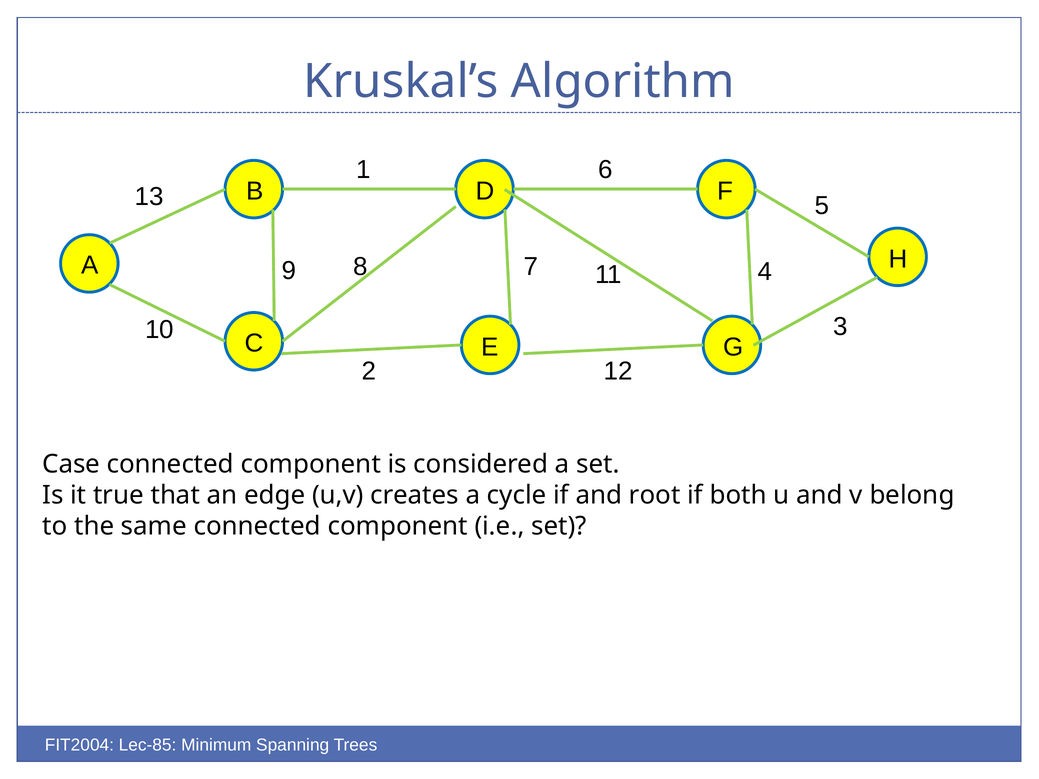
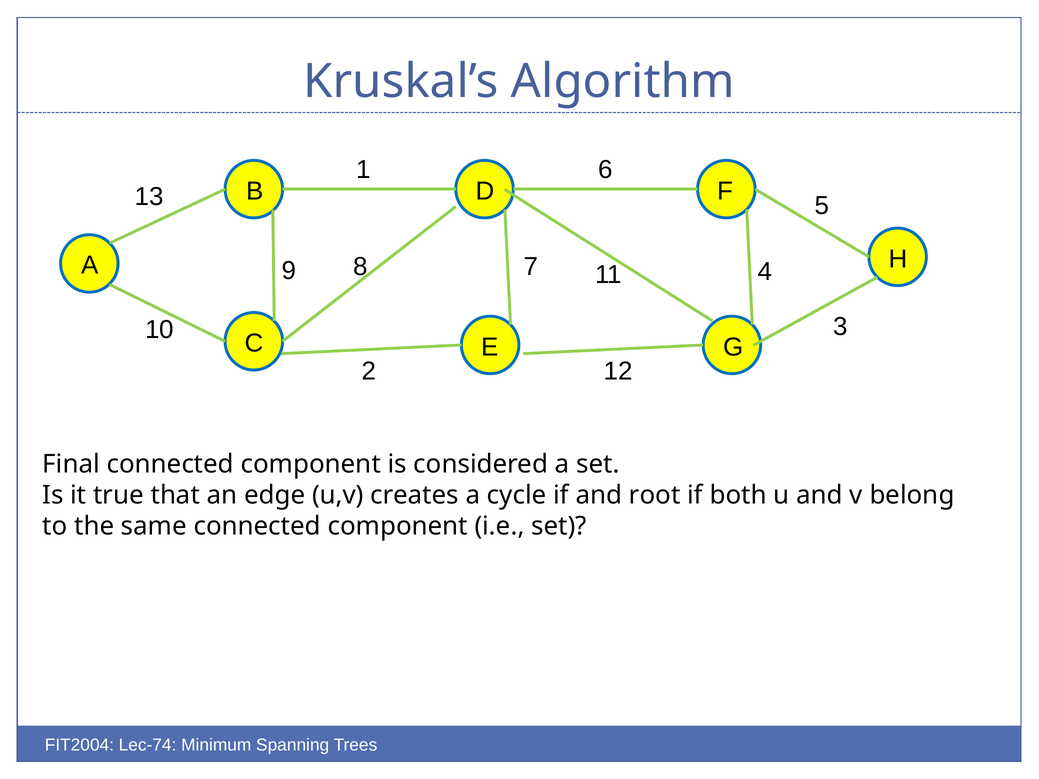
Case: Case -> Final (71, 464)
Lec-85: Lec-85 -> Lec-74 (148, 745)
